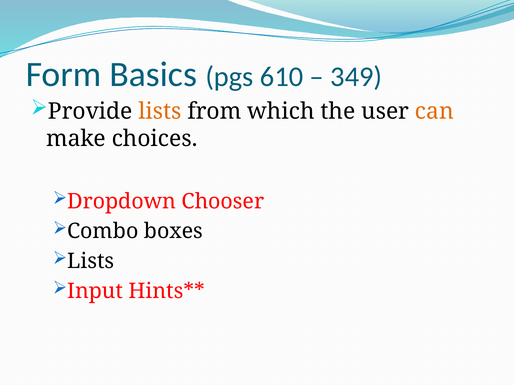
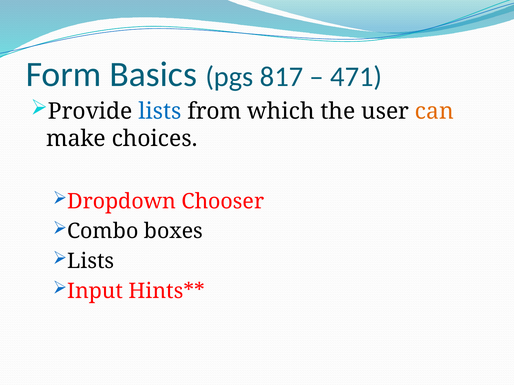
610: 610 -> 817 (282, 77)
349: 349 -> 471 (356, 77)
lists colour: orange -> blue (160, 111)
